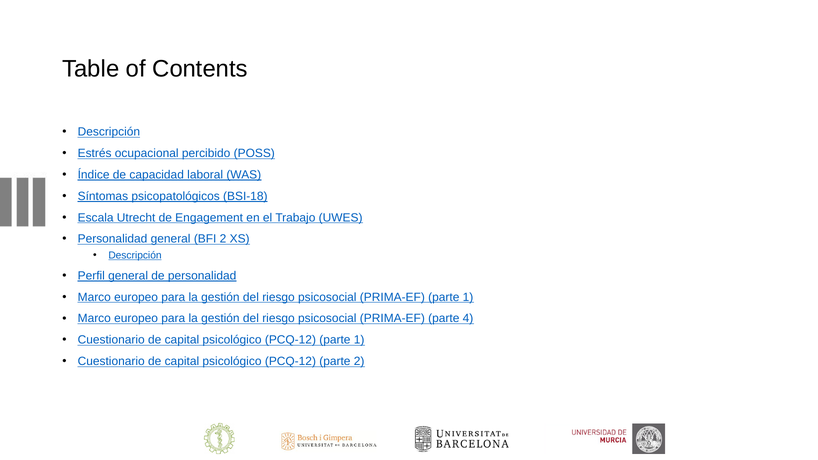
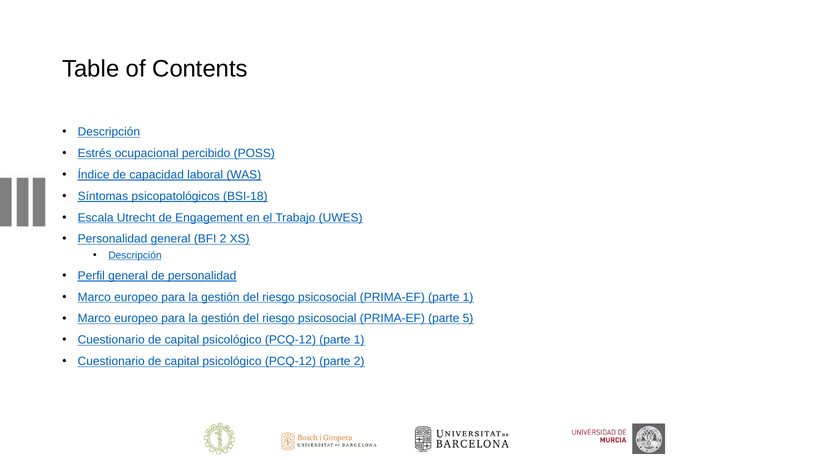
4: 4 -> 5 (468, 319)
